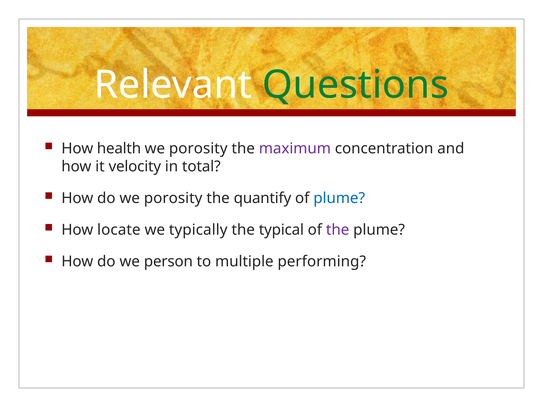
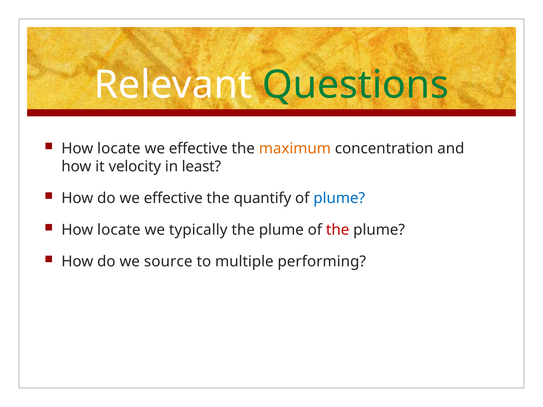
health: health -> locate (119, 149)
porosity: porosity -> effective (198, 149)
maximum colour: purple -> orange (295, 149)
total: total -> least (201, 167)
do we porosity: porosity -> effective (173, 198)
typical: typical -> plume (281, 230)
the colour: purple -> red (338, 230)
person: person -> source (168, 262)
